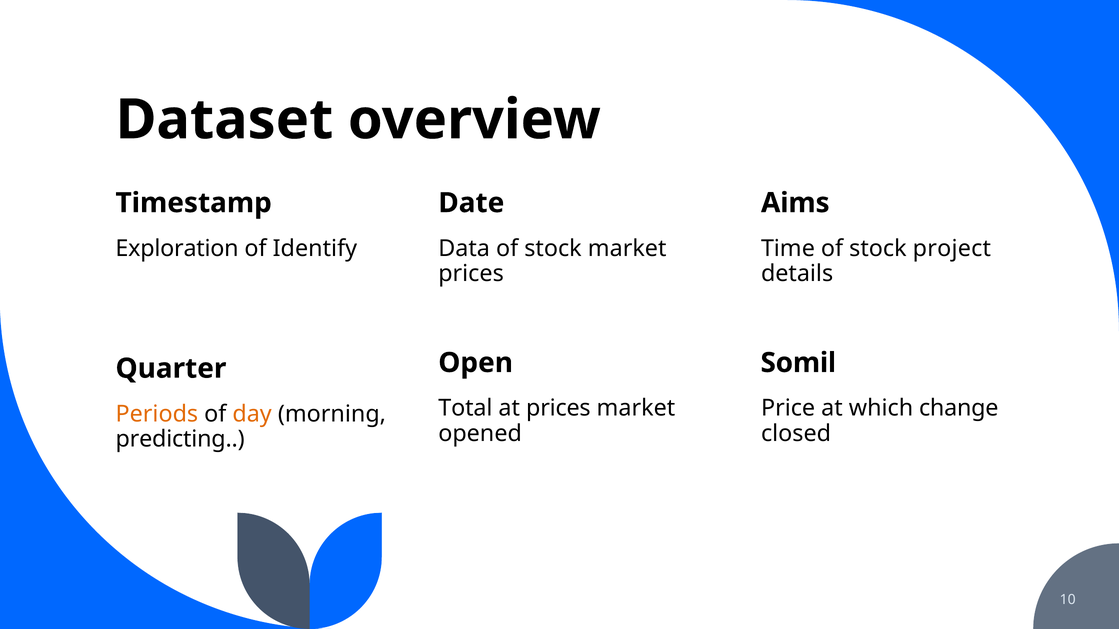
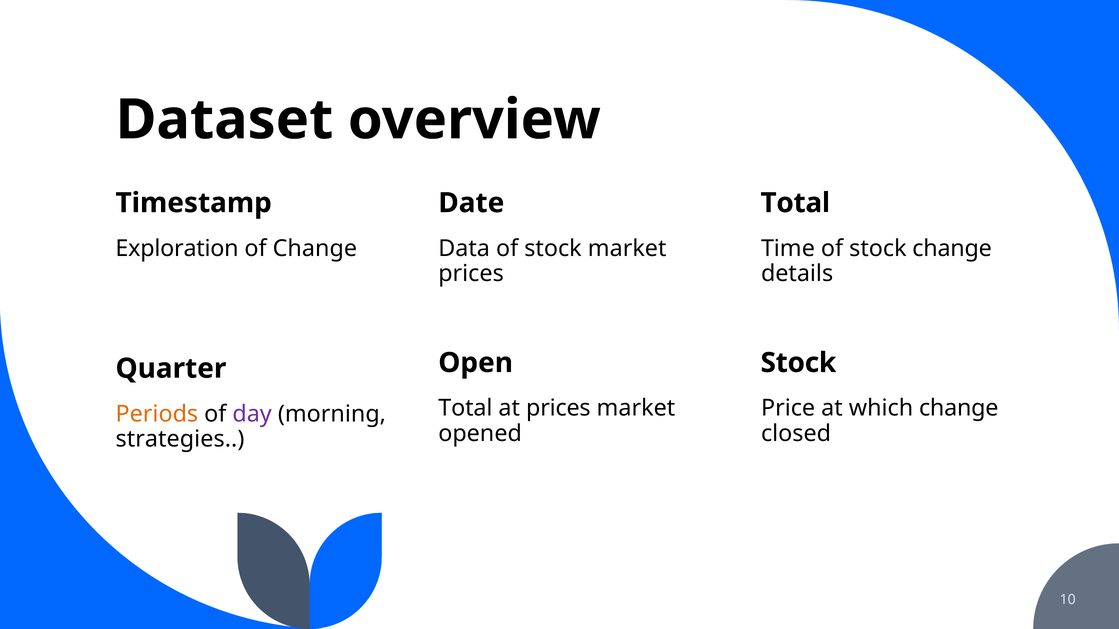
Aims: Aims -> Total (795, 203)
of Identify: Identify -> Change (315, 249)
stock project: project -> change (952, 249)
Somil: Somil -> Stock (798, 363)
day colour: orange -> purple (252, 414)
predicting: predicting -> strategies (180, 439)
